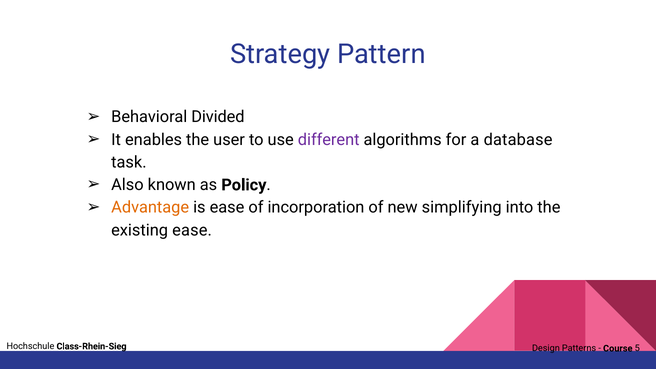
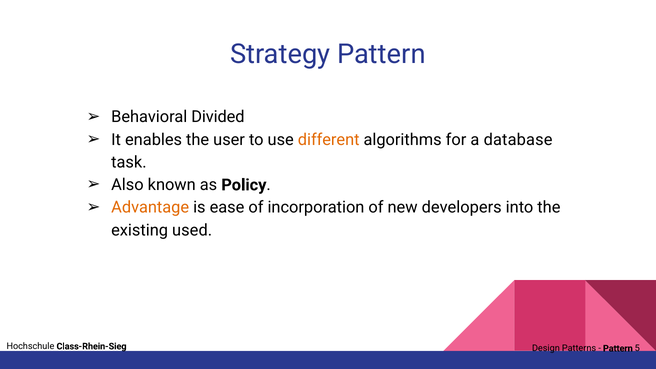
different colour: purple -> orange (329, 140)
simplifying: simplifying -> developers (462, 208)
existing ease: ease -> used (192, 230)
Course: Course -> Pattern (618, 348)
